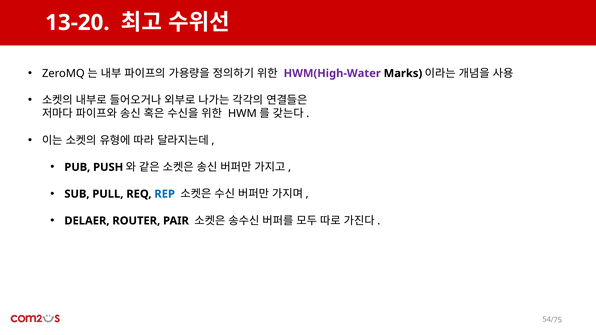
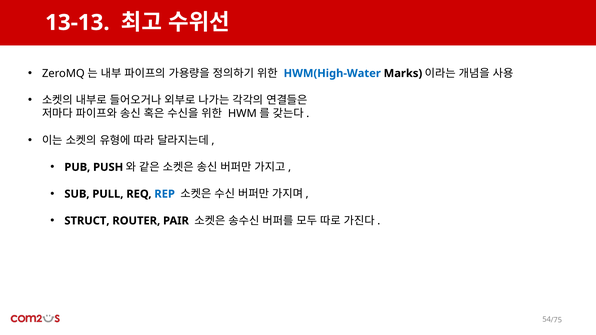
13-20: 13-20 -> 13-13 (77, 23)
HWM(High-Water colour: purple -> blue (332, 73)
DELAER: DELAER -> STRUCT (87, 221)
